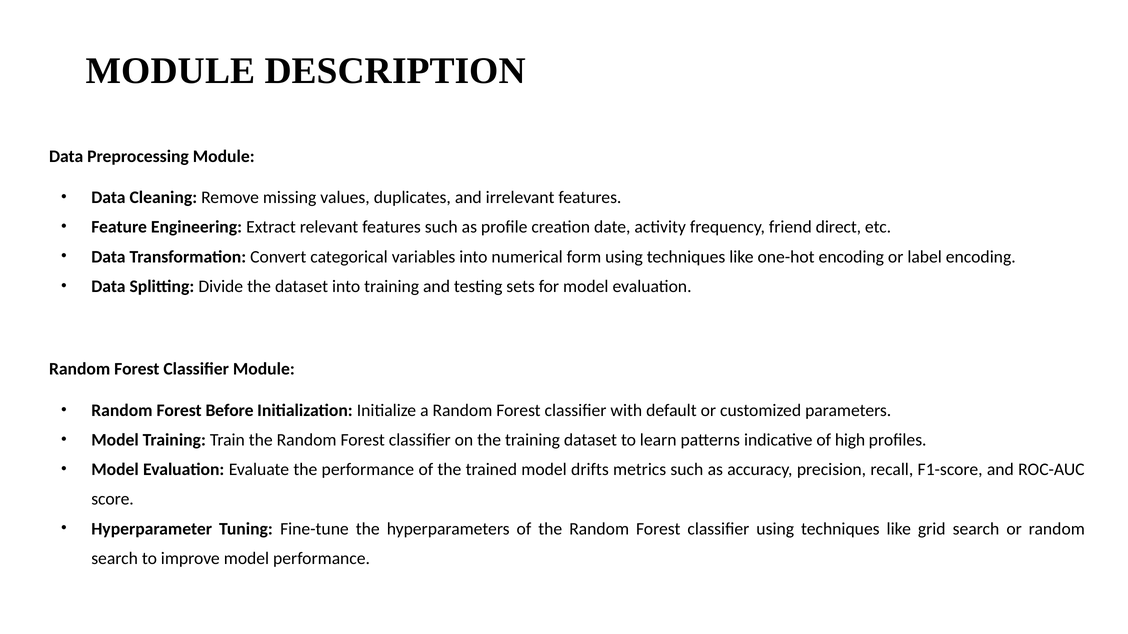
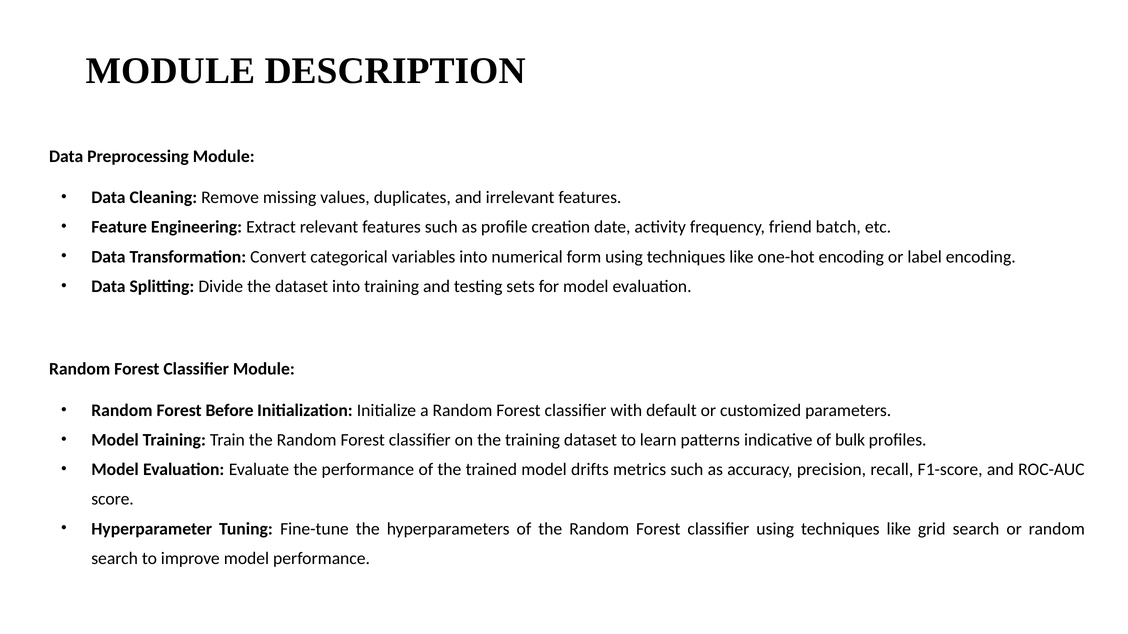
direct: direct -> batch (838, 227)
high: high -> bulk (850, 440)
